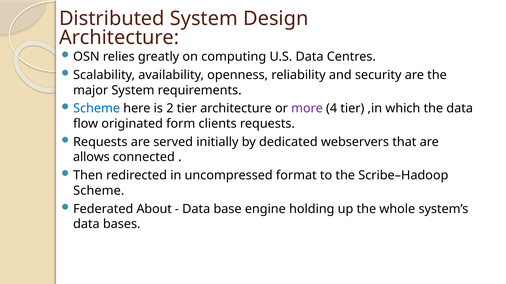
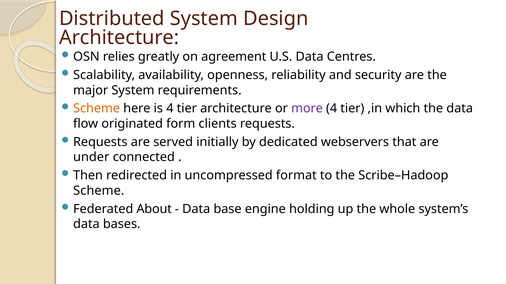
computing: computing -> agreement (234, 57)
Scheme colour: blue -> orange (97, 109)
is 2: 2 -> 4 (170, 109)
allows: allows -> under (91, 157)
